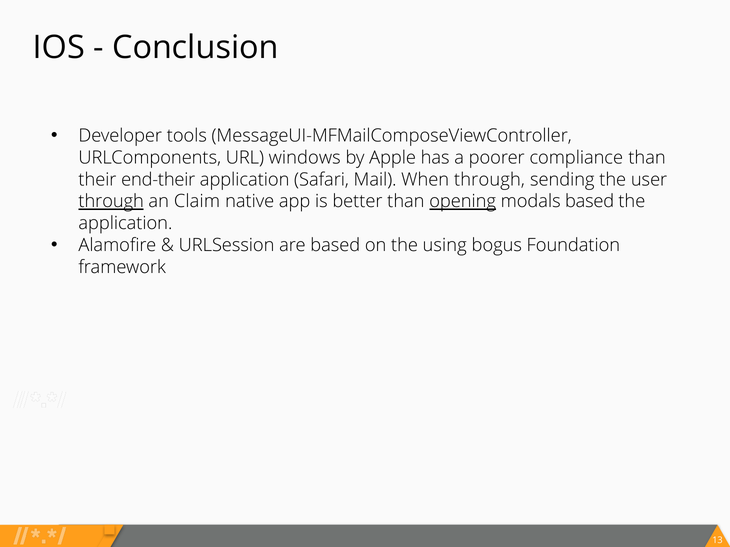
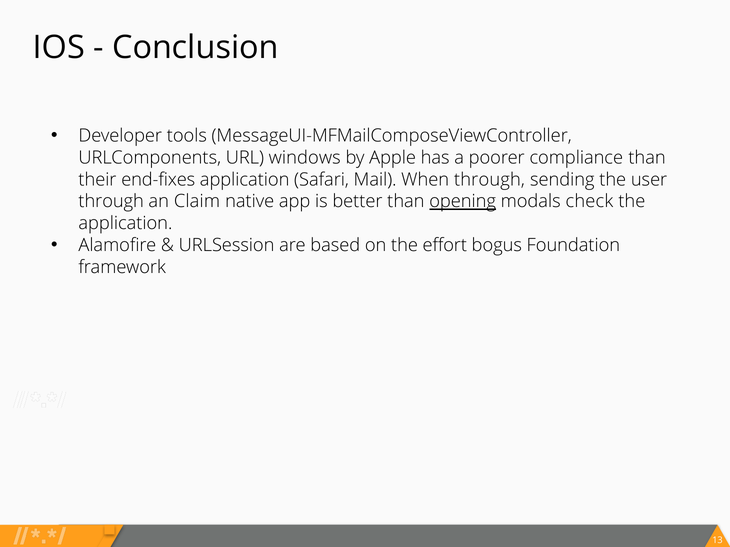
end-their: end-their -> end-fixes (158, 180)
through underline: present -> none (111, 202)
modals based: based -> check (589, 202)
using: using -> effort (445, 245)
